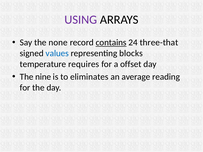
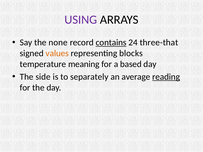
values colour: blue -> orange (57, 53)
requires: requires -> meaning (84, 64)
offset: offset -> based (131, 64)
nine: nine -> side (43, 77)
eliminates: eliminates -> separately (89, 77)
reading underline: none -> present (166, 77)
